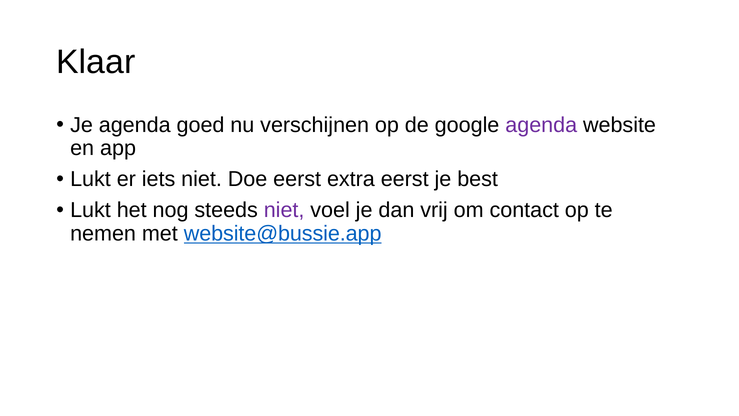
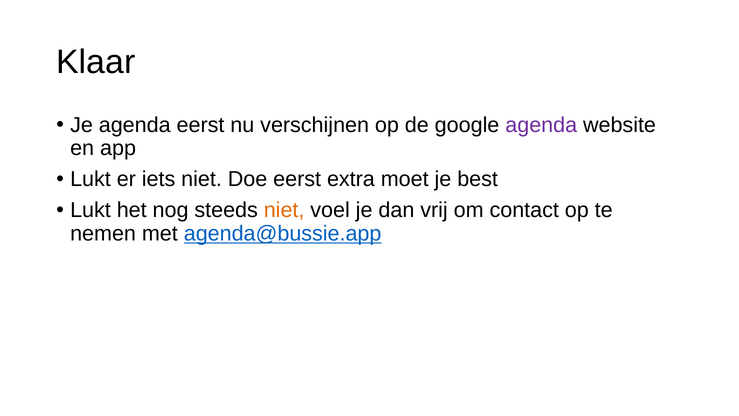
agenda goed: goed -> eerst (201, 125)
extra eerst: eerst -> moet (405, 179)
niet colour: purple -> orange (284, 210)
website@bussie.app: website@bussie.app -> agenda@bussie.app (283, 233)
